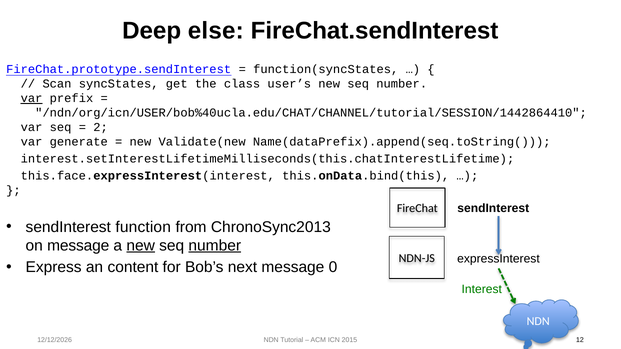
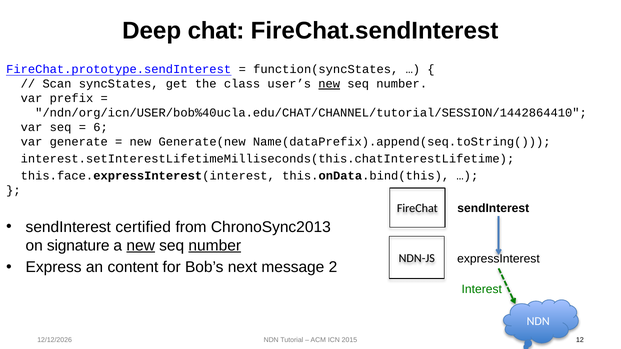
else: else -> chat (216, 31)
new underline: none -> present (329, 84)
var underline: present -> none (32, 98)
2: 2 -> 6 (101, 127)
Validate(new: Validate(new -> Generate(new (202, 142)
function: function -> certified (143, 227)
on message: message -> signature (78, 246)
0: 0 -> 2 (333, 267)
